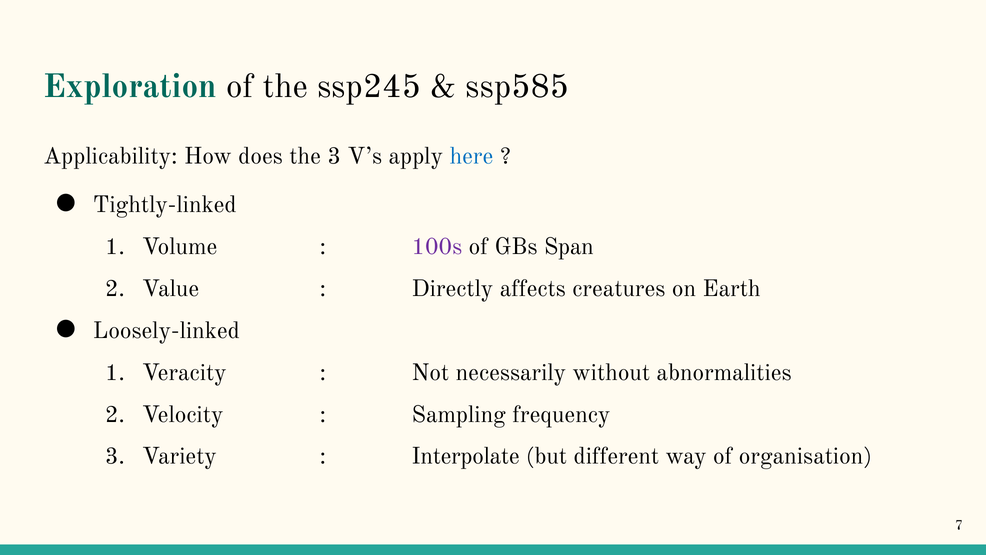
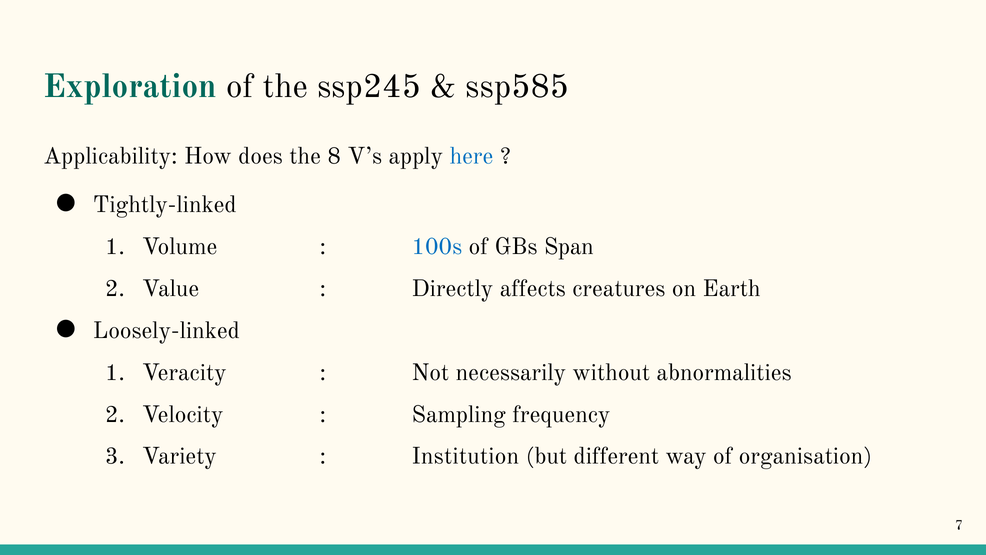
the 3: 3 -> 8 (334, 156)
100s colour: purple -> blue (437, 246)
Interpolate: Interpolate -> Institution (465, 456)
